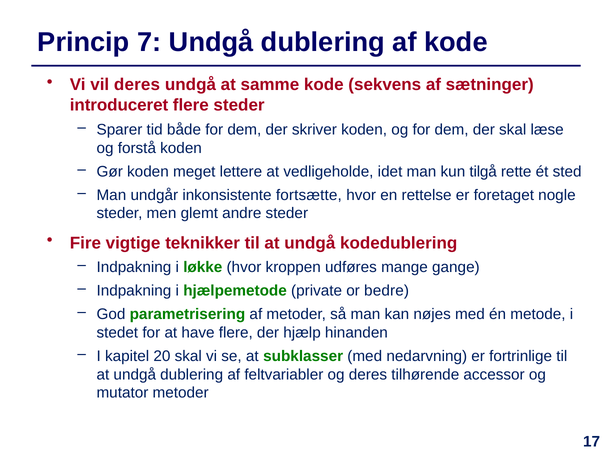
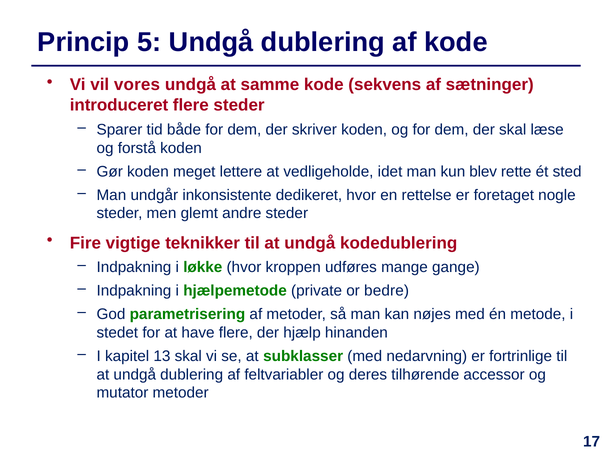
7: 7 -> 5 (149, 42)
vil deres: deres -> vores (137, 85)
tilgå: tilgå -> blev (483, 171)
fortsætte: fortsætte -> dedikeret (309, 195)
20: 20 -> 13 (162, 356)
